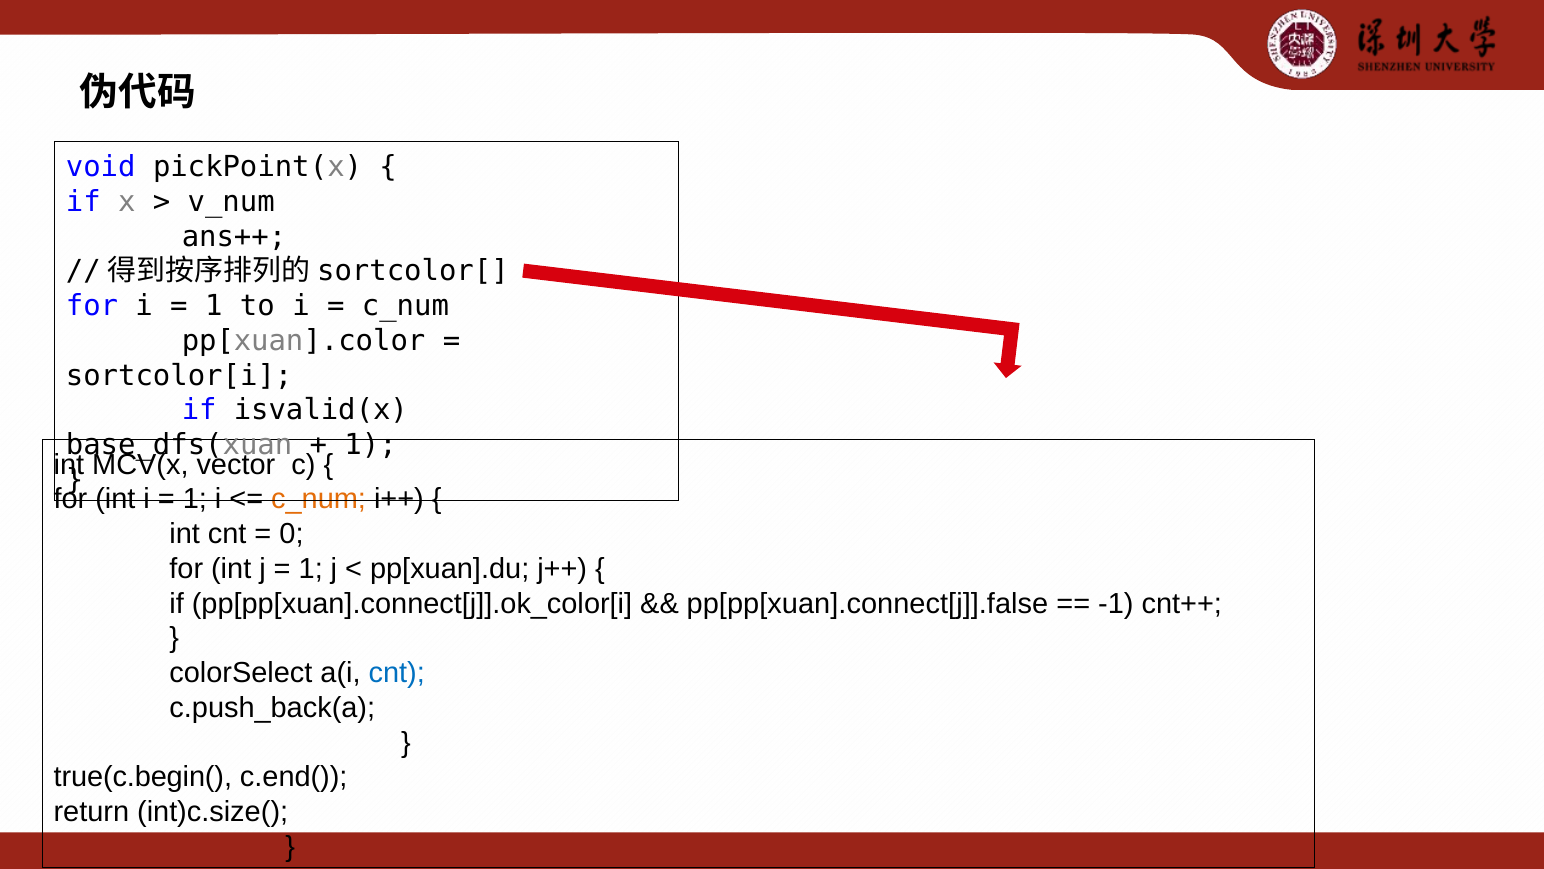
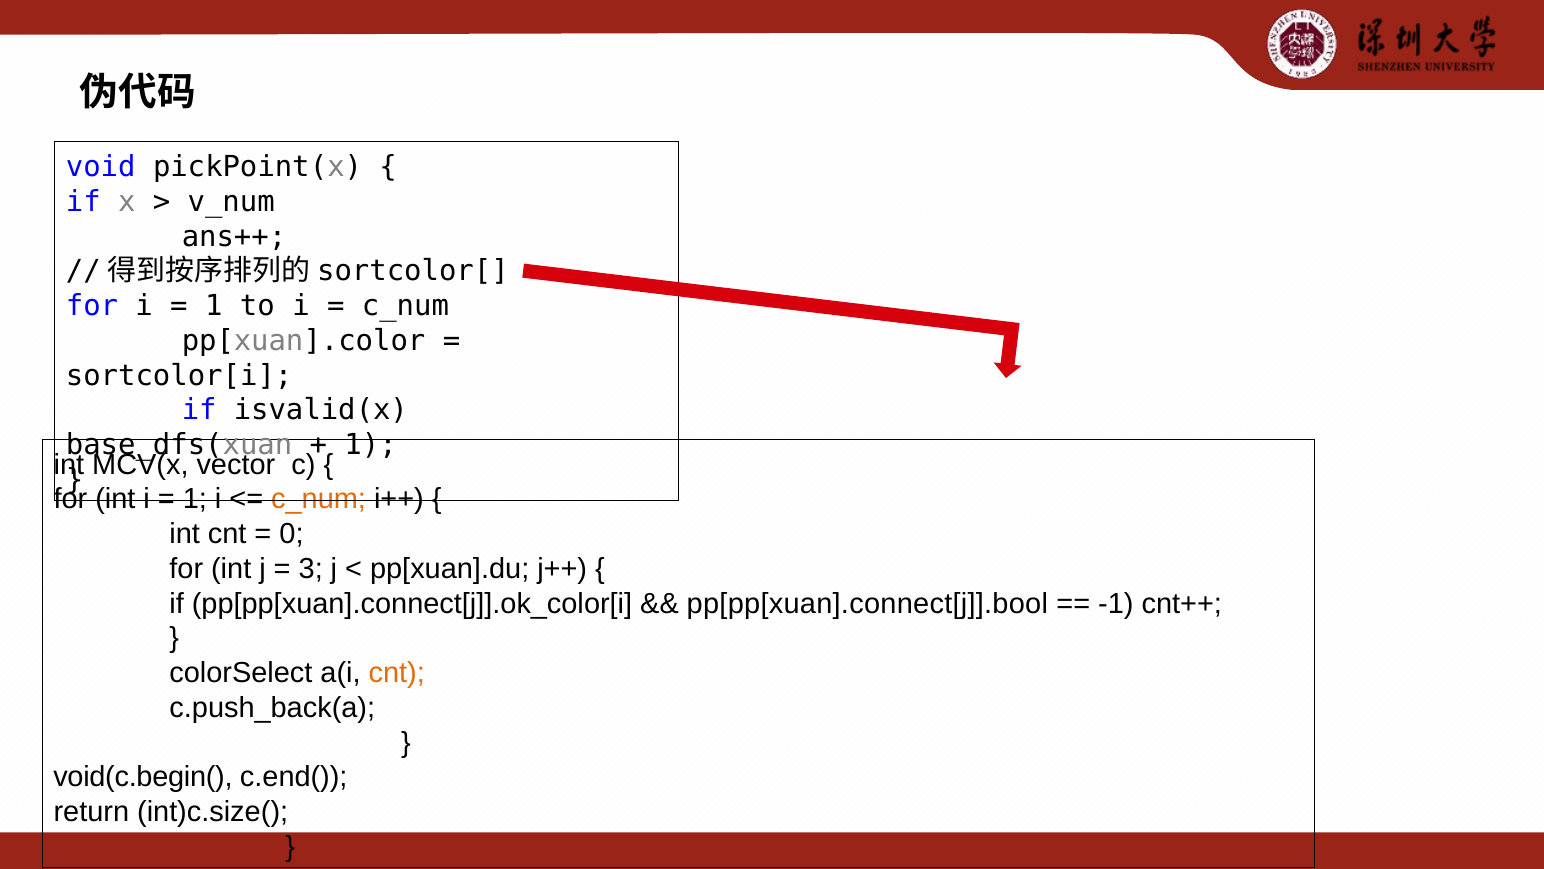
1: 1 -> 3 (311, 568)
pp[pp[xuan].connect[j]].false: pp[pp[xuan].connect[j]].false -> pp[pp[xuan].connect[j]].bool (867, 603)
cnt colour: blue -> orange (397, 673)
true(c.begin(: true(c.begin( -> void(c.begin( (143, 777)
